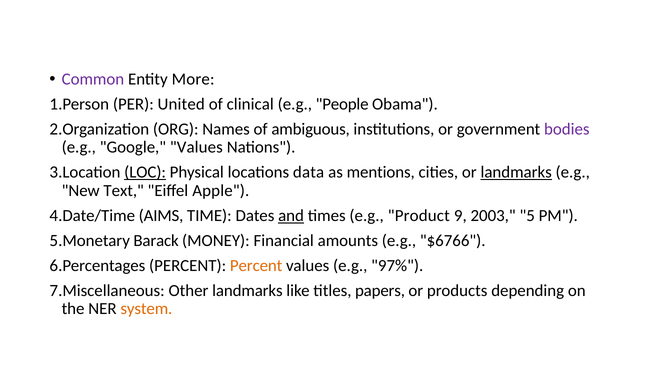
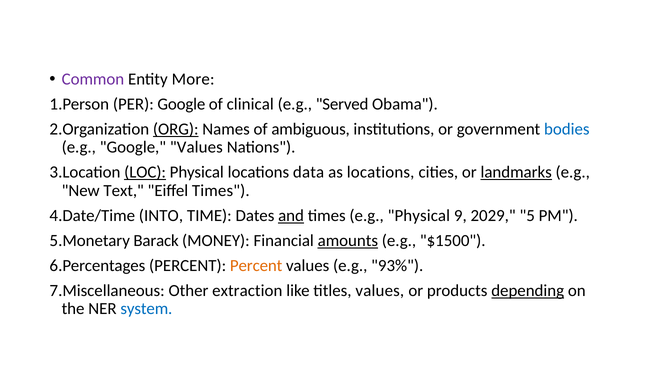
PER United: United -> Google (181, 104)
People: People -> Served (342, 104)
ORG underline: none -> present (176, 129)
bodies colour: purple -> blue (567, 129)
as mentions: mentions -> locations (381, 172)
Eiffel Apple: Apple -> Times (221, 191)
AIMS: AIMS -> INTO (161, 216)
e.g Product: Product -> Physical (419, 216)
2003: 2003 -> 2029 (493, 216)
amounts underline: none -> present (348, 241)
$6766: $6766 -> $1500 (453, 241)
97%: 97% -> 93% (397, 266)
Other landmarks: landmarks -> extraction (247, 291)
titles papers: papers -> values (380, 291)
depending underline: none -> present (528, 291)
system colour: orange -> blue (146, 309)
